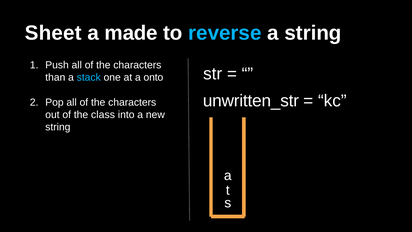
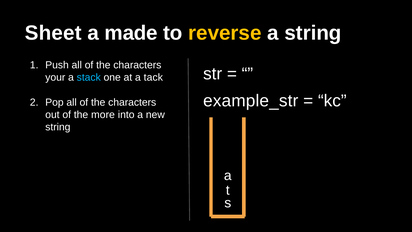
reverse colour: light blue -> yellow (225, 33)
than: than -> your (55, 77)
onto: onto -> tack (153, 77)
unwritten_str: unwritten_str -> example_str (251, 101)
class: class -> more (103, 115)
